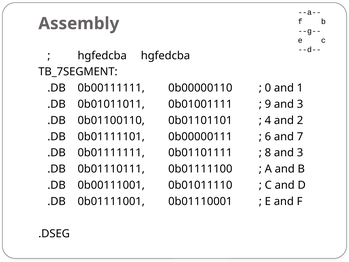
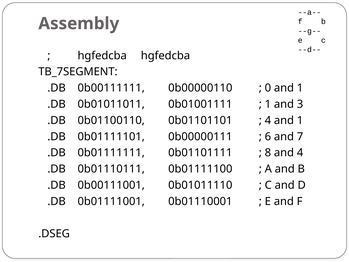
9: 9 -> 1 (268, 104)
4 and 2: 2 -> 1 (300, 120)
8 and 3: 3 -> 4 (300, 153)
